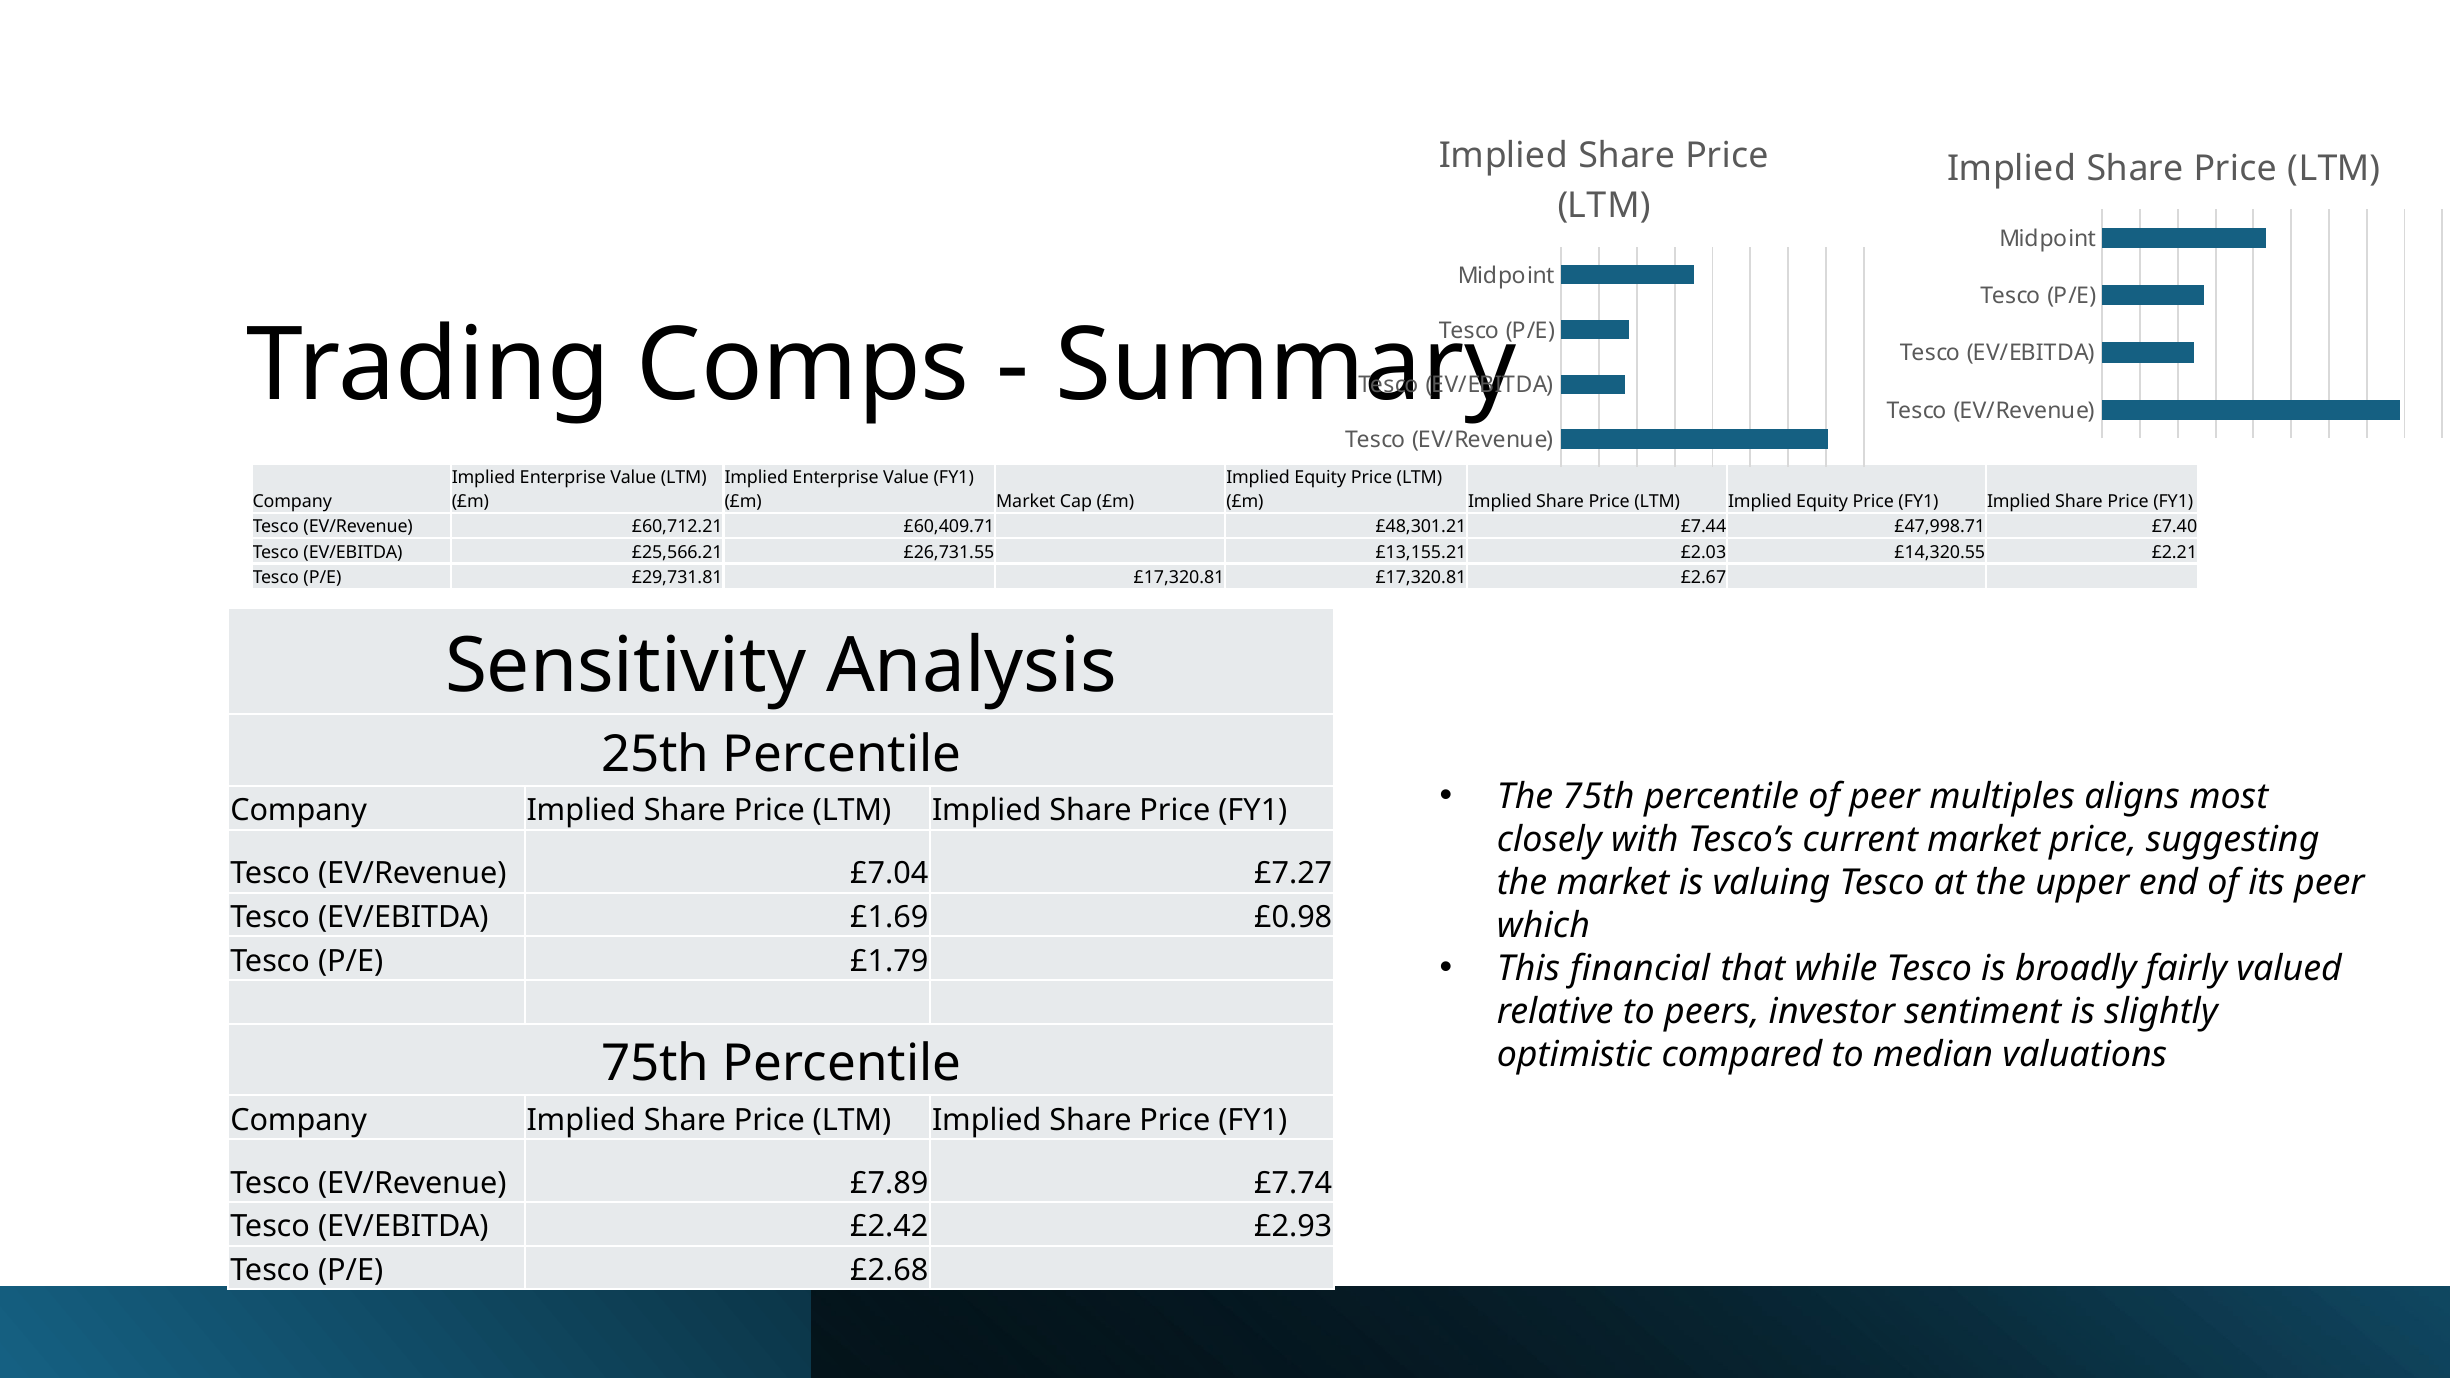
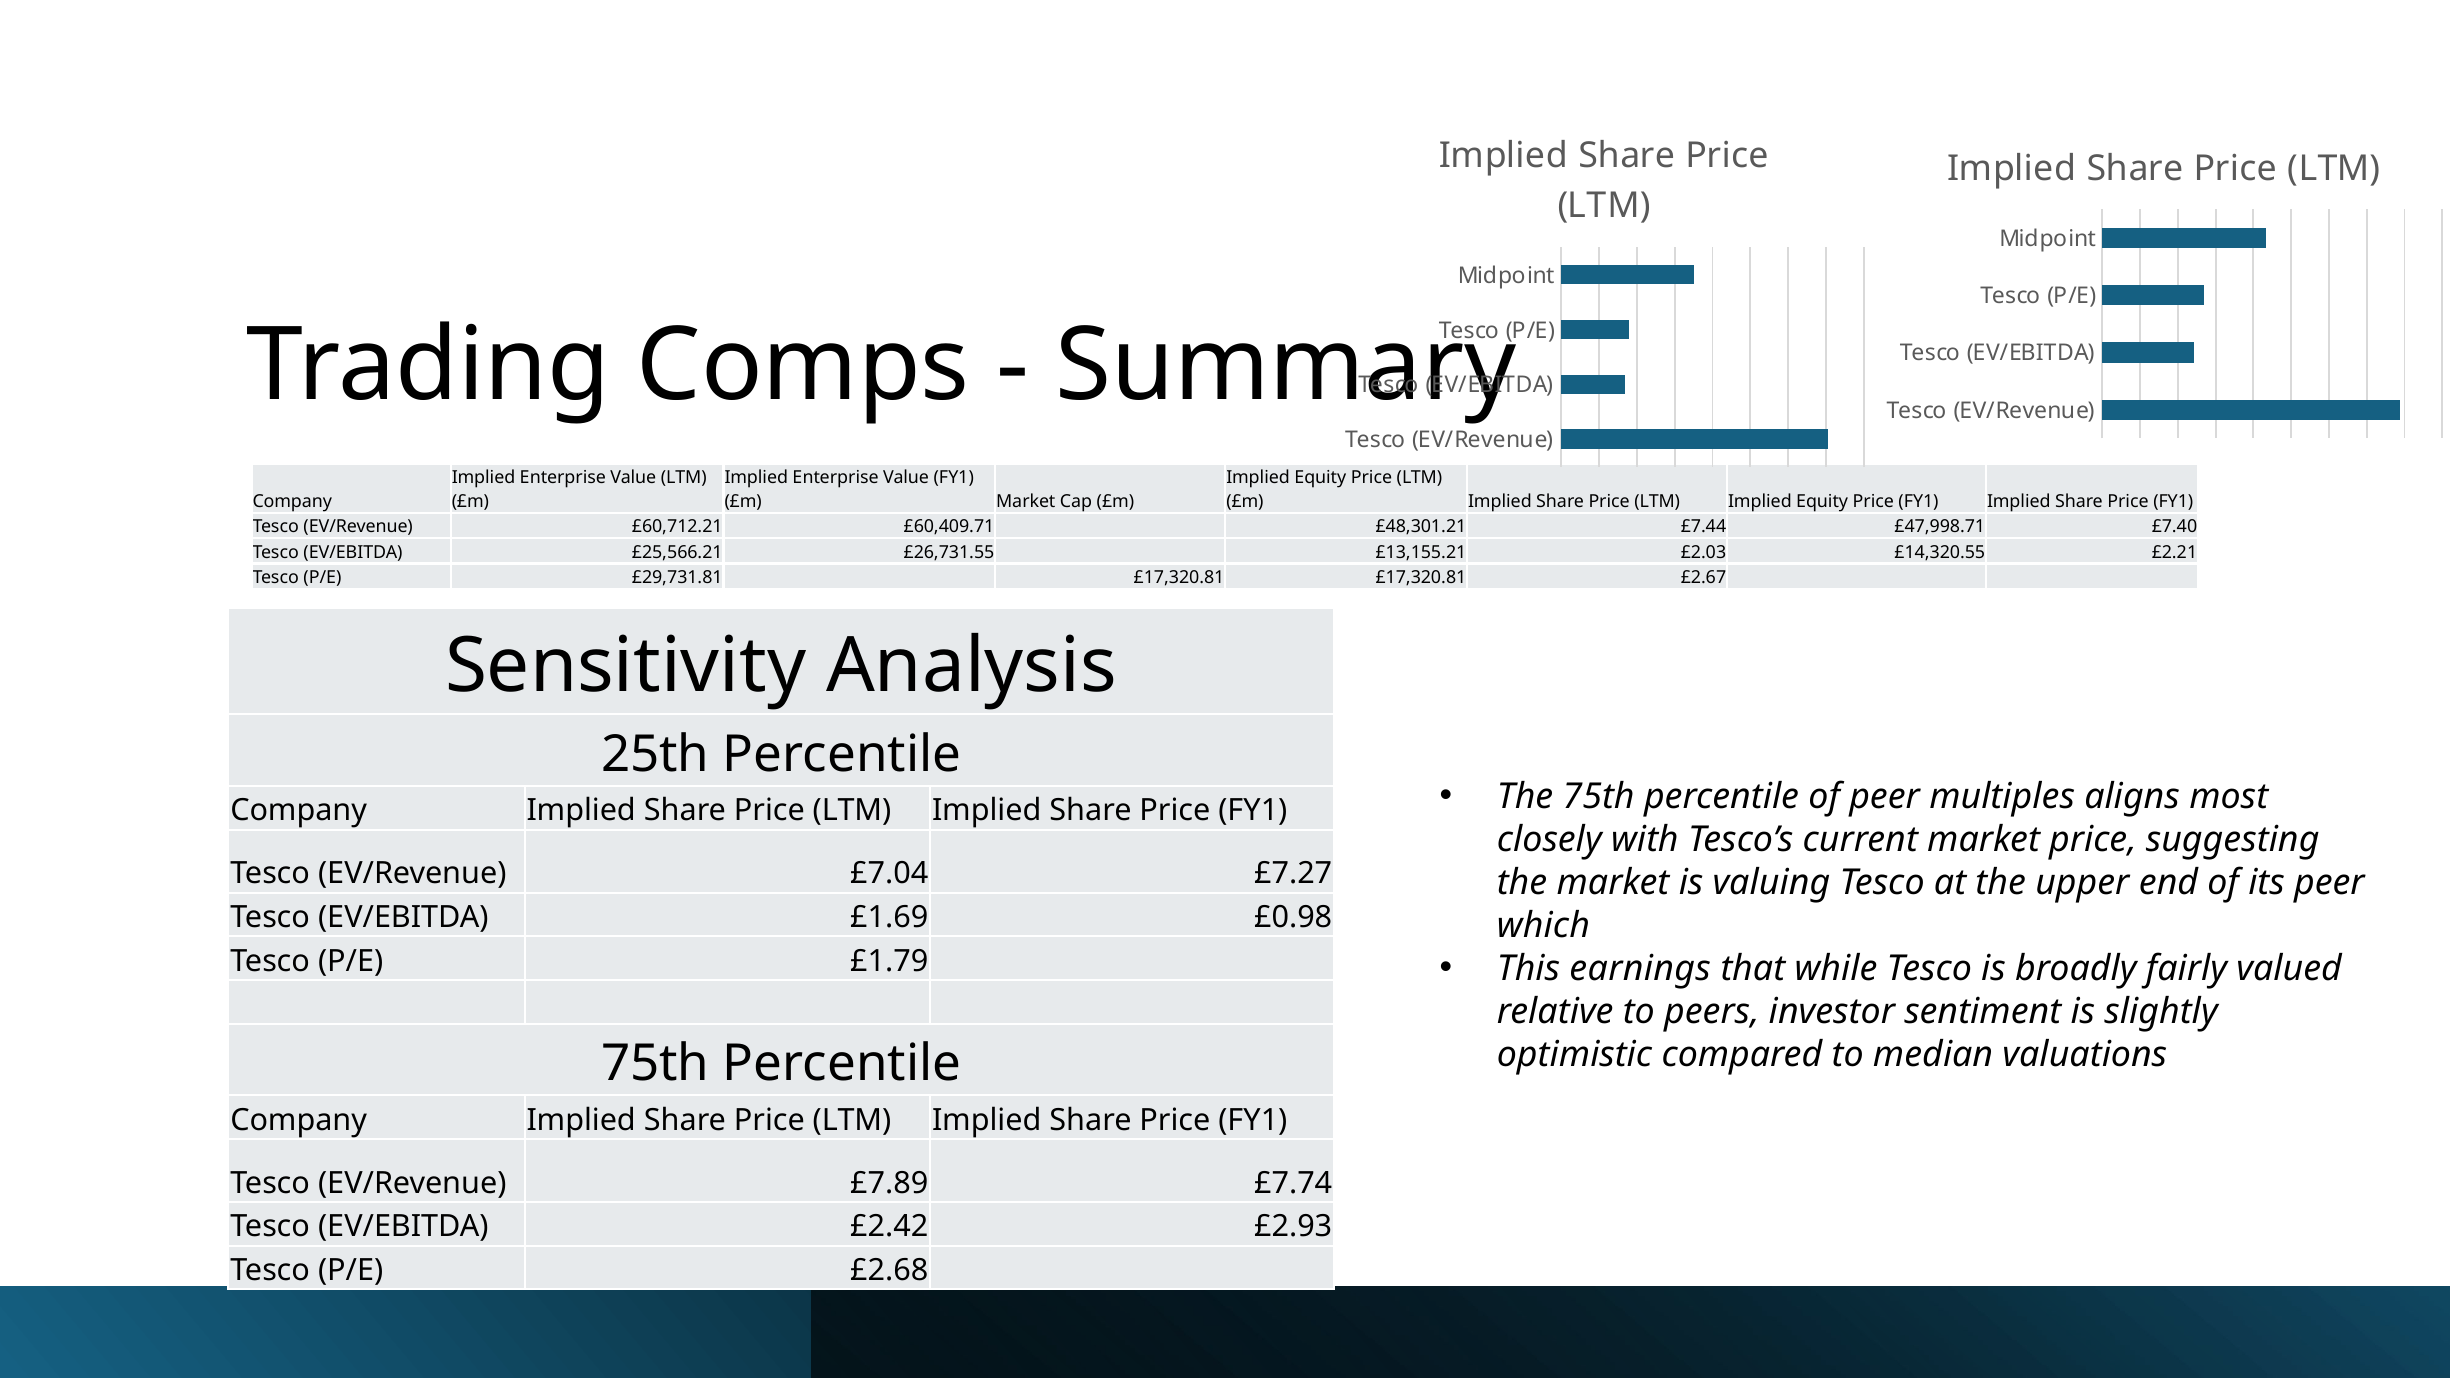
financial: financial -> earnings (1640, 969)
